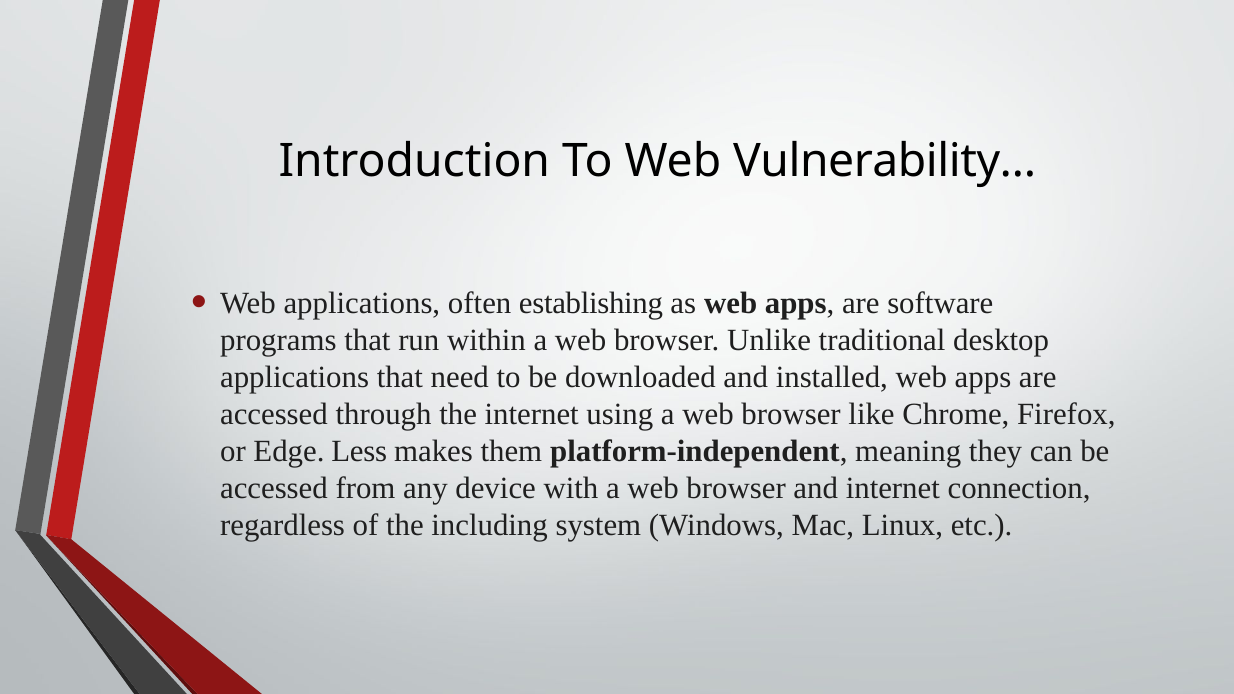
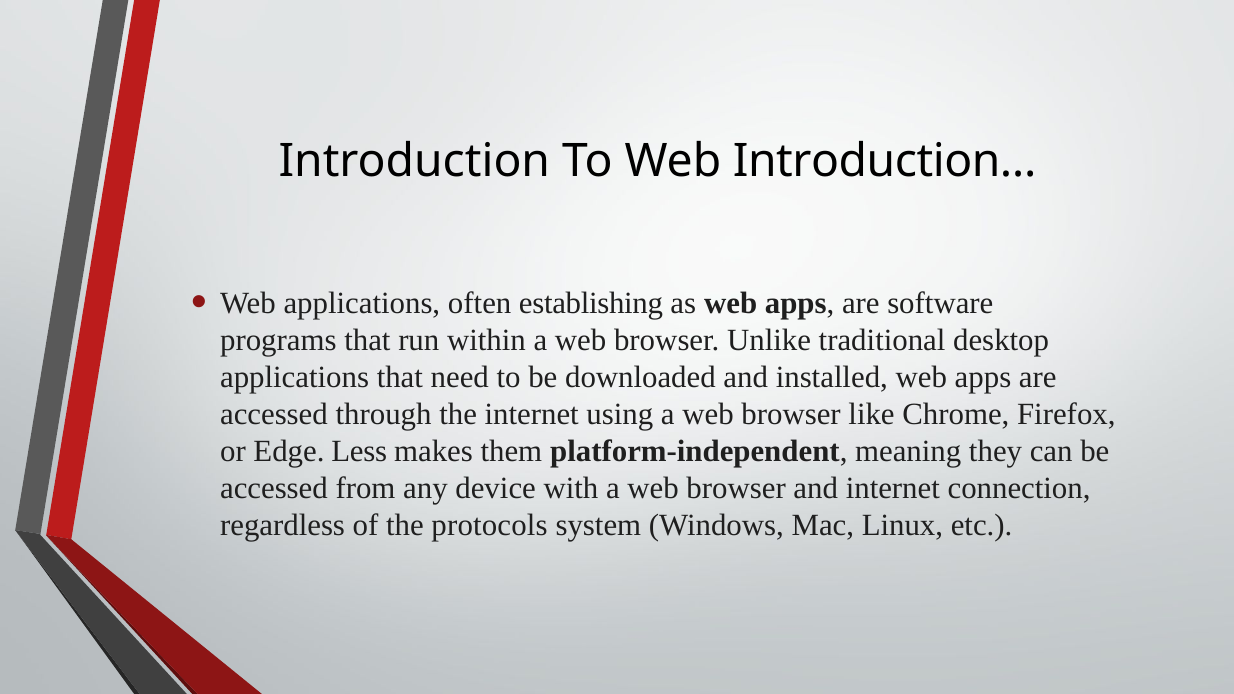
Vulnerability…: Vulnerability… -> Introduction… (885, 161)
including: including -> protocols (490, 525)
